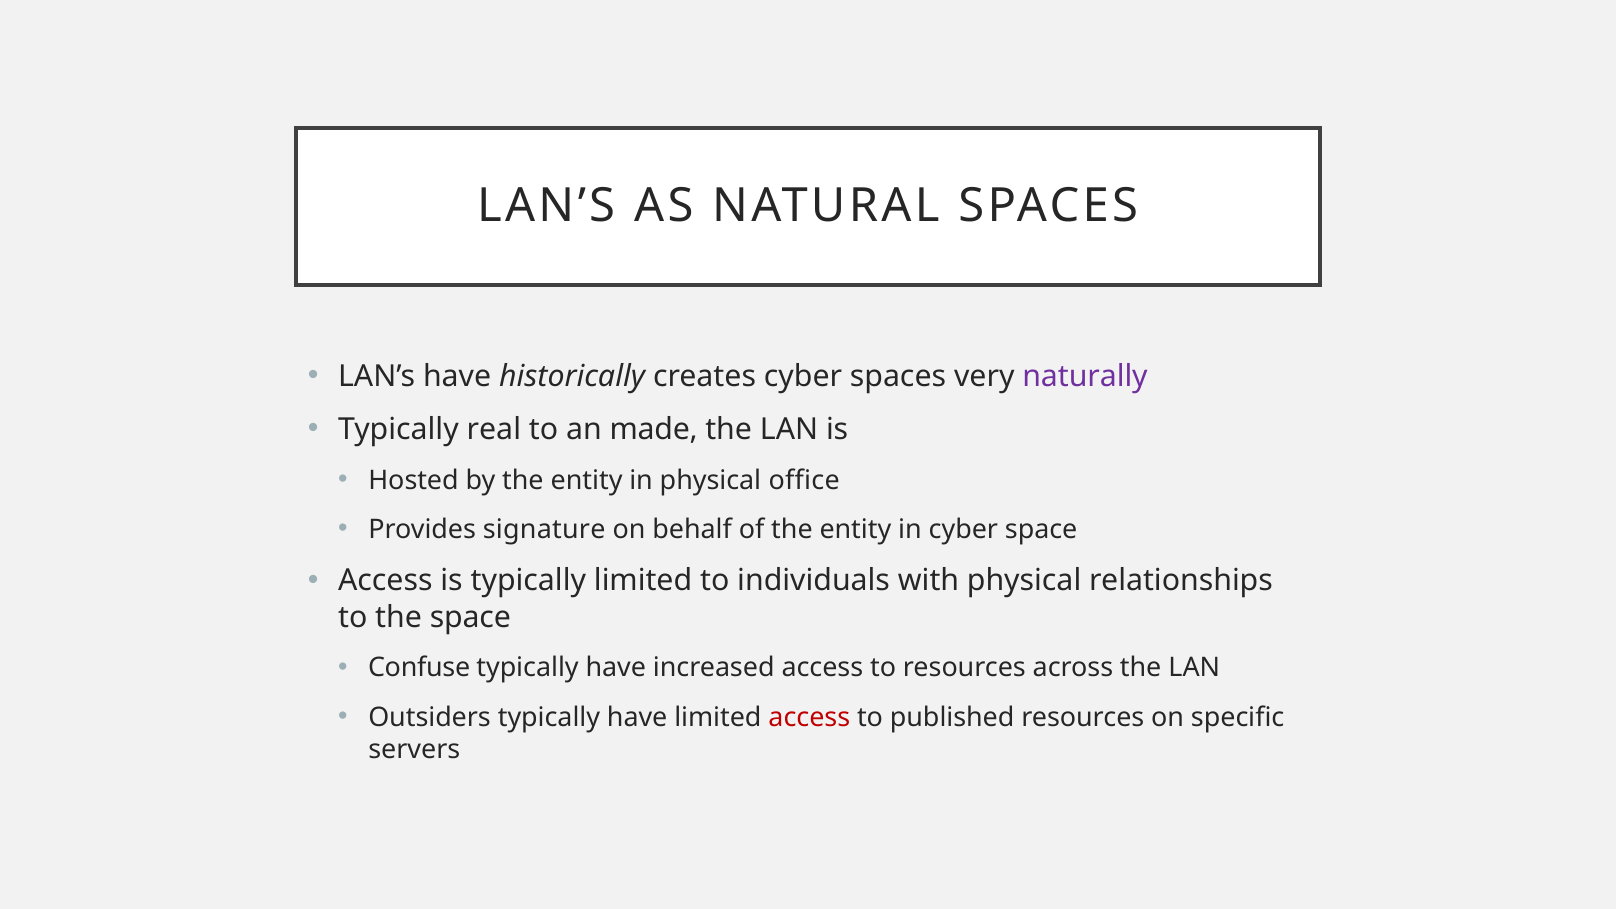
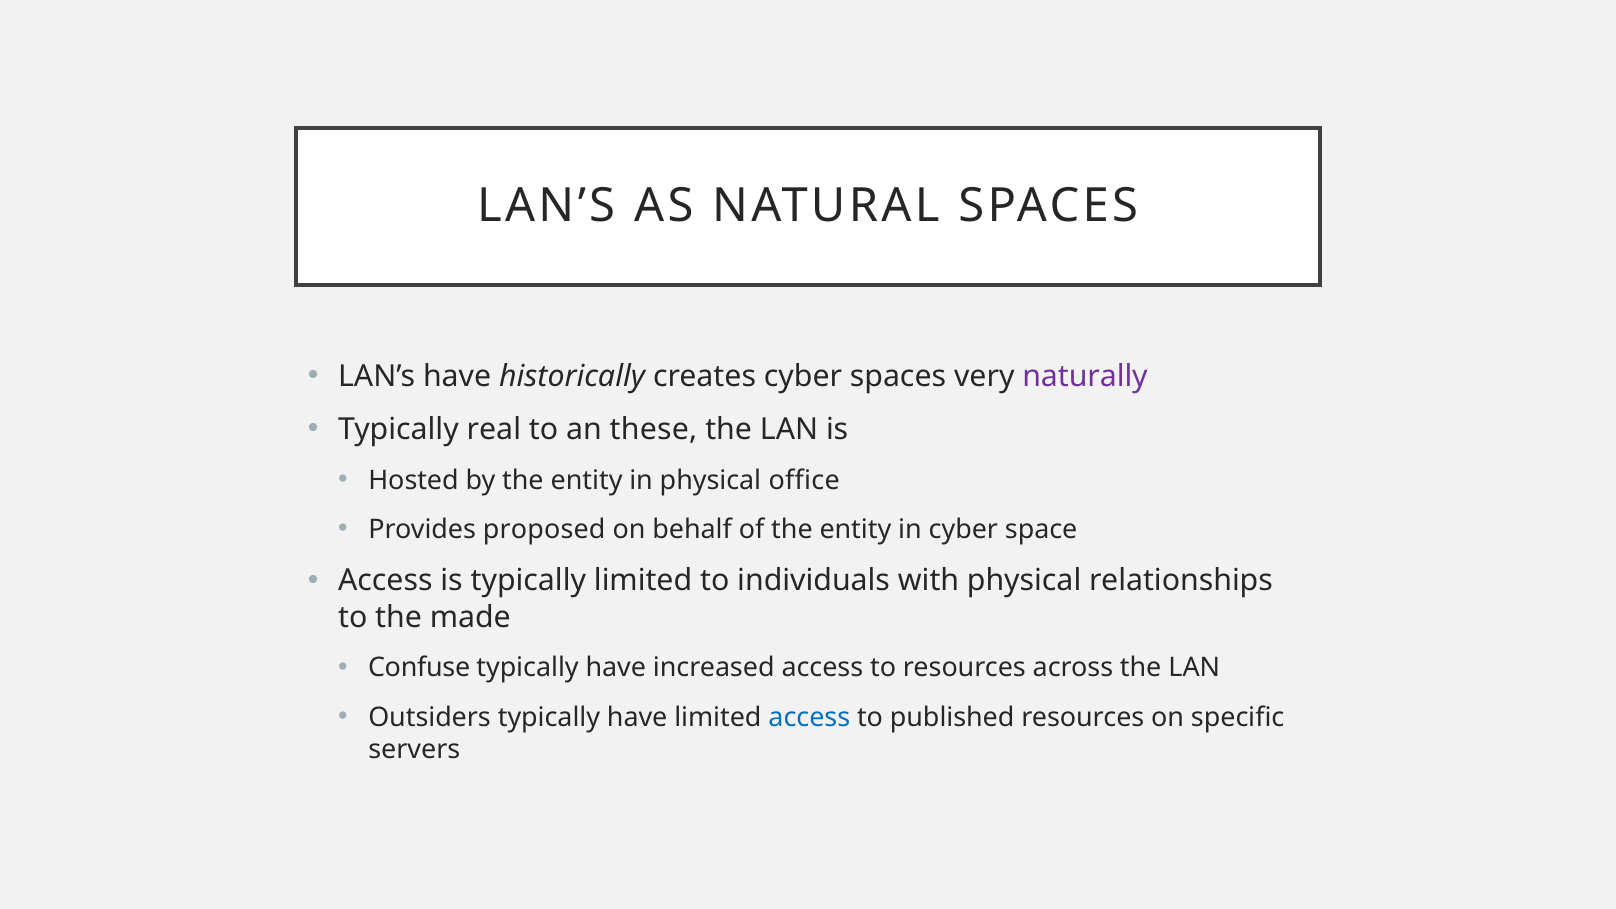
made: made -> these (653, 429)
signature: signature -> proposed (544, 529)
the space: space -> made (470, 617)
access colour: red -> blue (809, 717)
